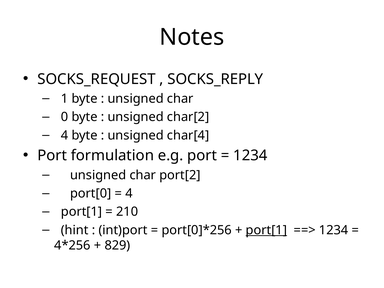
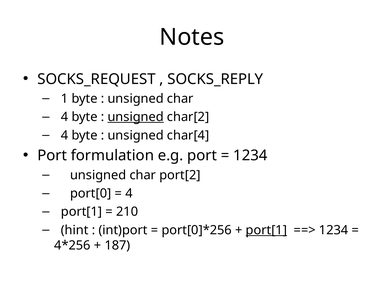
0: 0 -> 4 (65, 117)
unsigned underline: none -> present (136, 117)
829: 829 -> 187 (117, 245)
